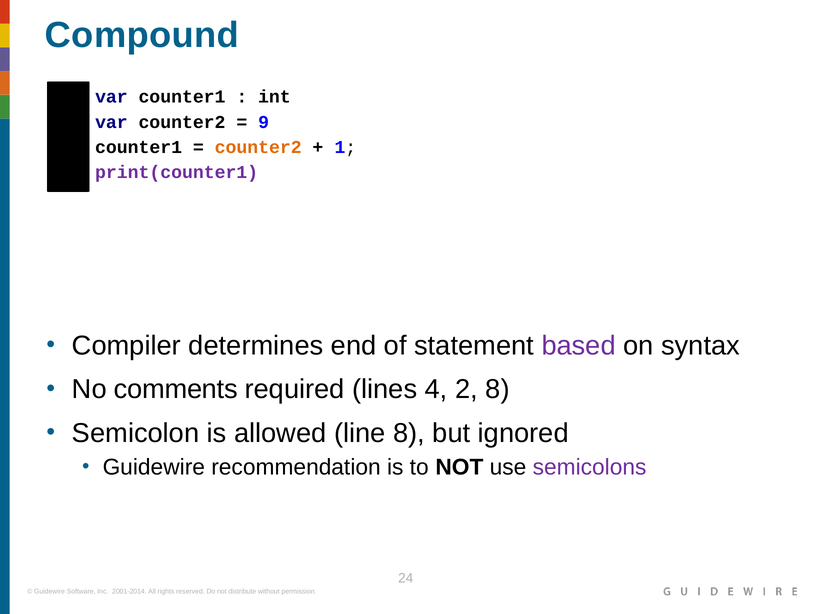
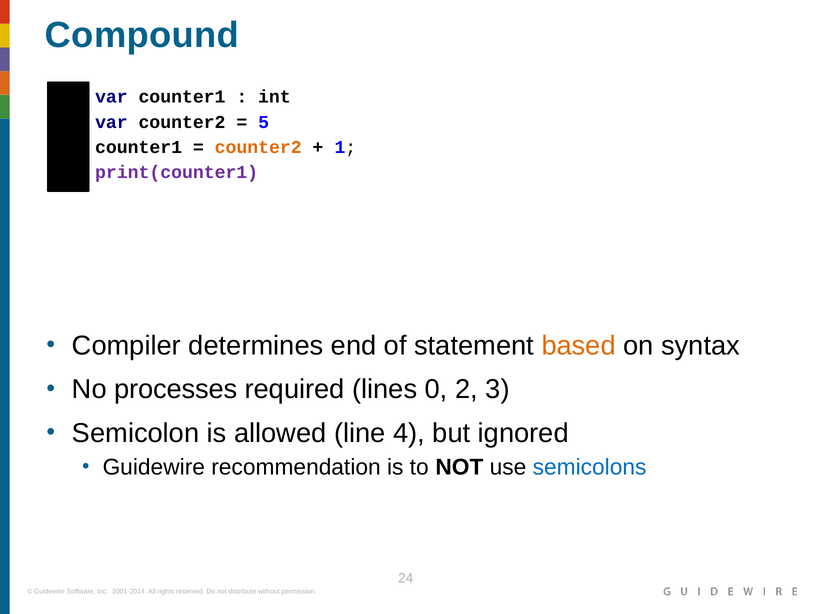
9: 9 -> 5 (264, 122)
based colour: purple -> orange (579, 345)
comments: comments -> processes (176, 389)
lines 4: 4 -> 0 (436, 389)
2 8: 8 -> 3 (498, 389)
line 8: 8 -> 4 (409, 433)
semicolons colour: purple -> blue (590, 467)
